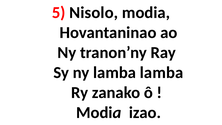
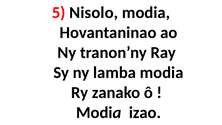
lamba lamba: lamba -> modia (162, 72)
